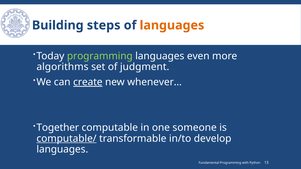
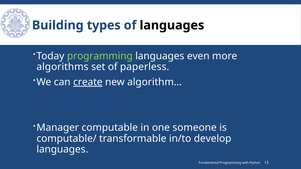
steps: steps -> types (104, 25)
languages colour: orange -> black (172, 25)
judgment: judgment -> paperless (145, 67)
whenever…: whenever… -> algorithm… (155, 82)
Together: Together -> Manager (58, 128)
computable/ underline: present -> none (66, 139)
